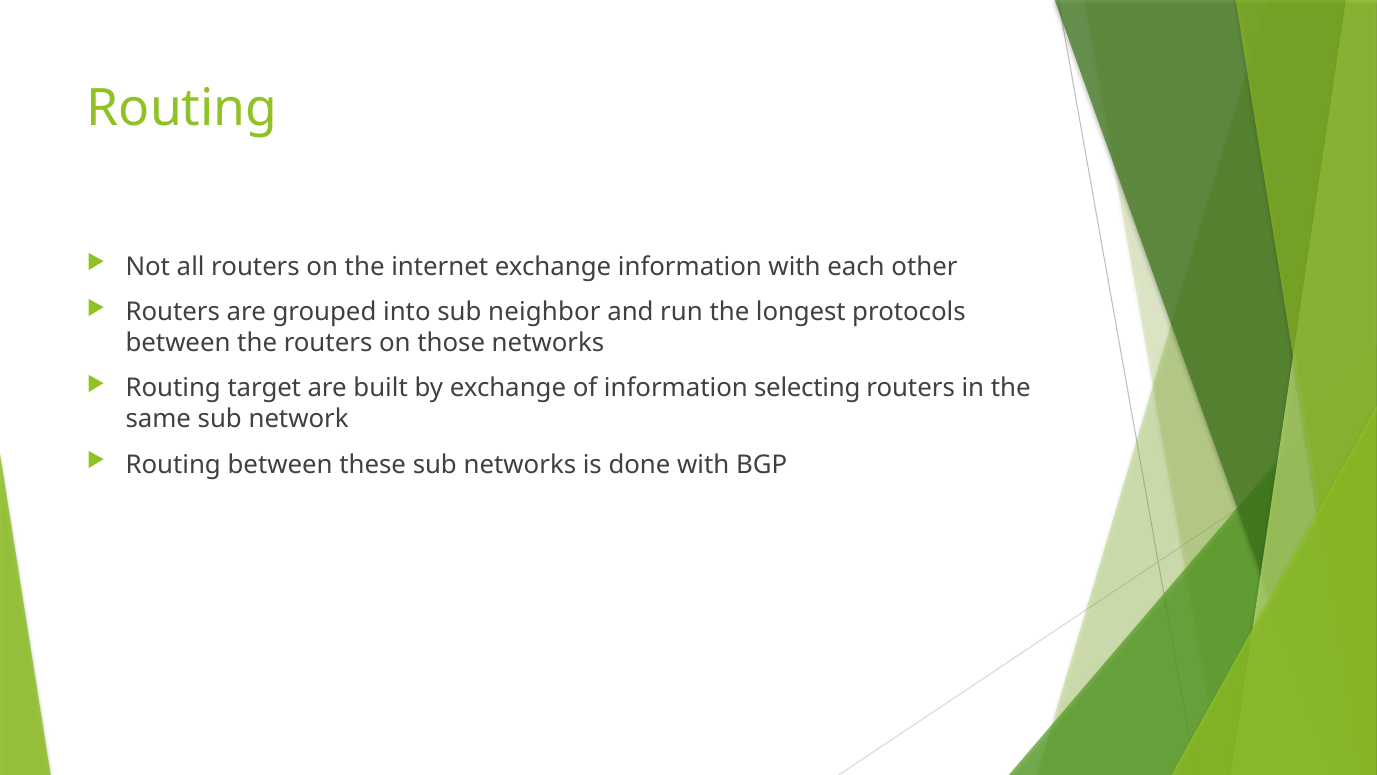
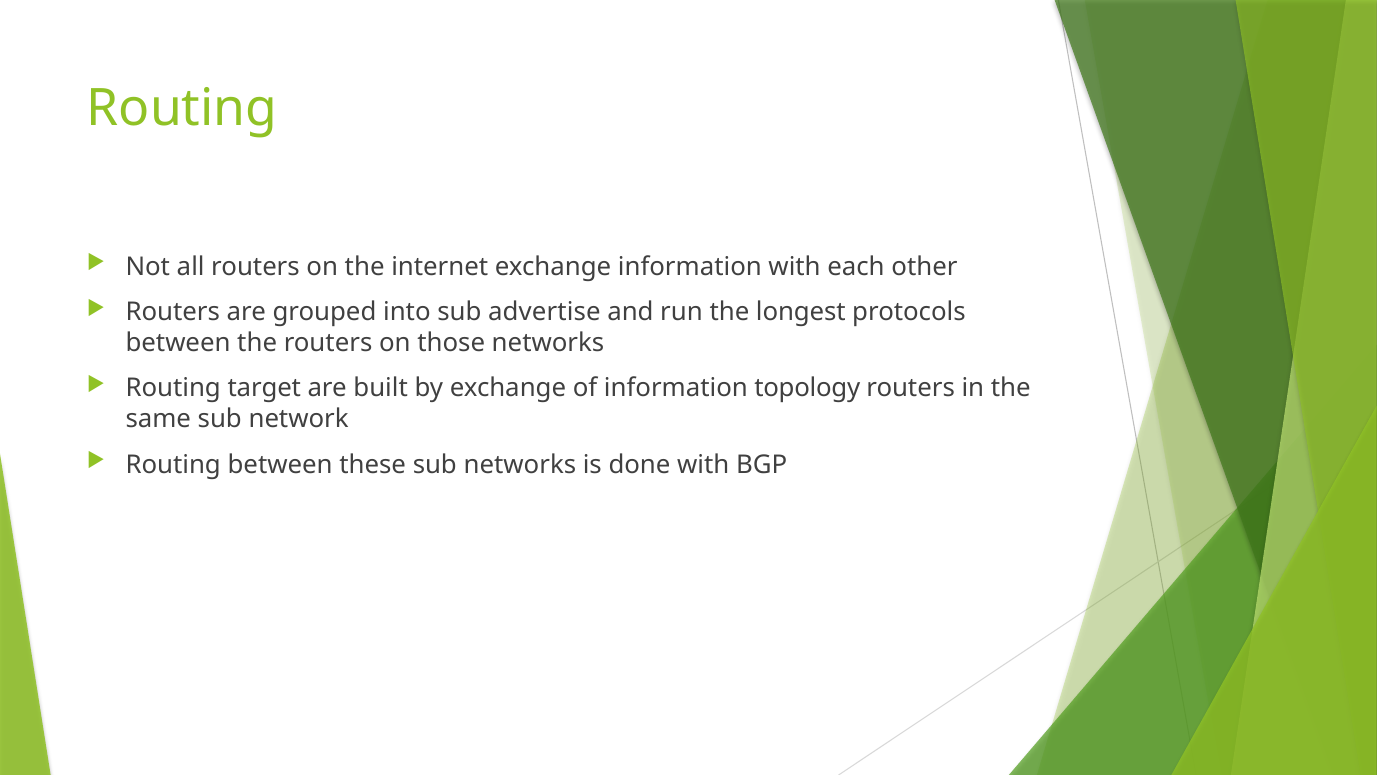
neighbor: neighbor -> advertise (544, 312)
selecting: selecting -> topology (807, 388)
